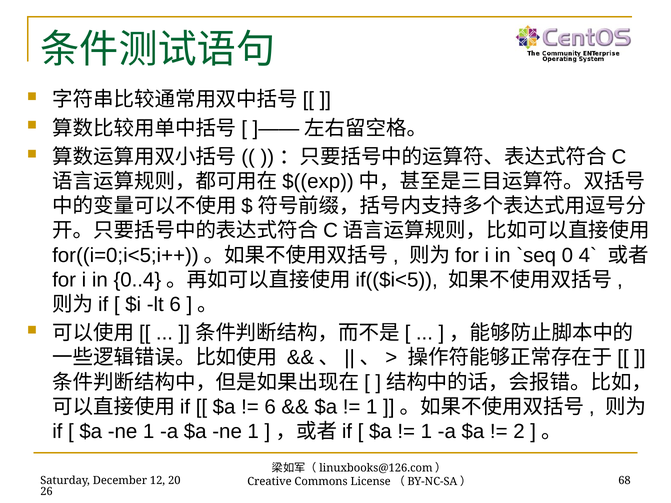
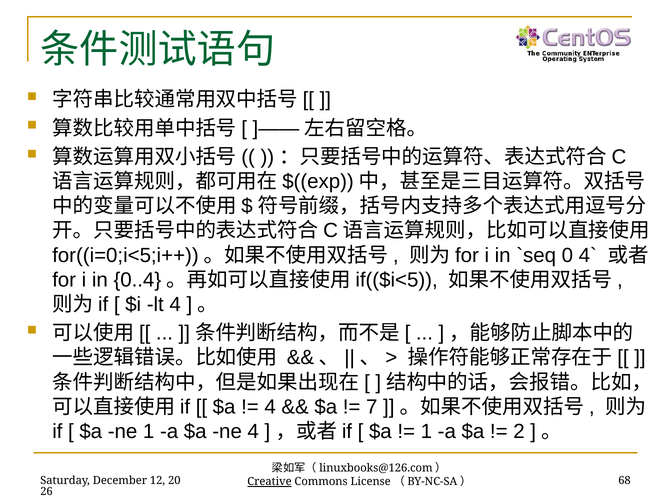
lt 6: 6 -> 4 (175, 305)
6: 6 -> 4 (270, 407)
1: 1 -> 7 (372, 407)
a $a ne 1: 1 -> 4 (253, 432)
Creative underline: none -> present (269, 482)
